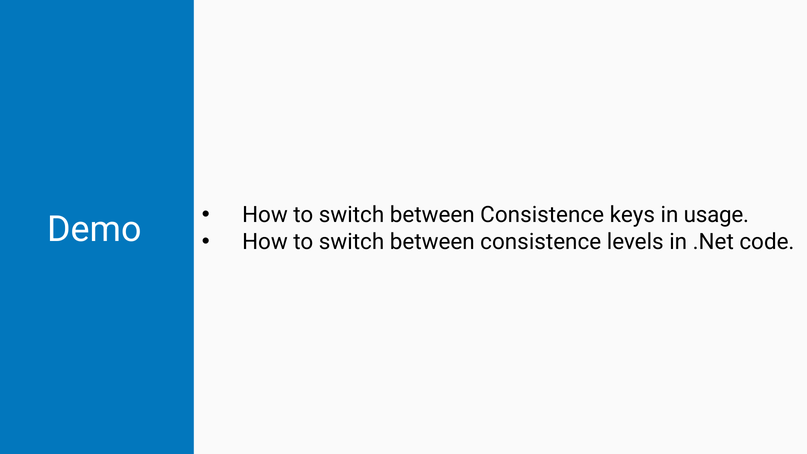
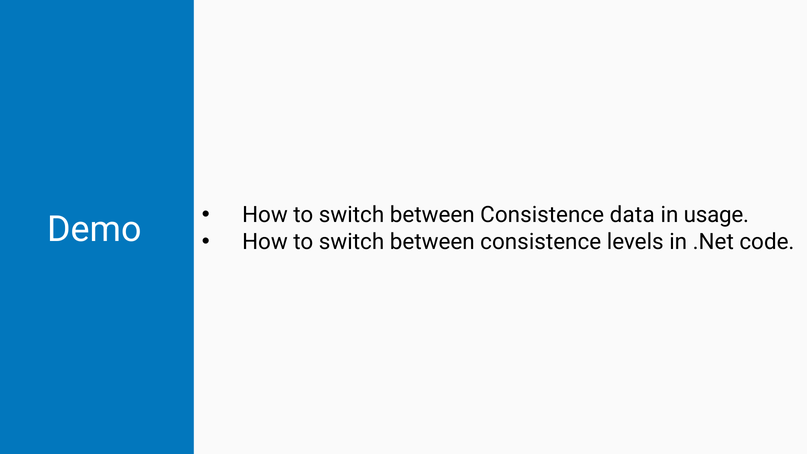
keys: keys -> data (632, 215)
